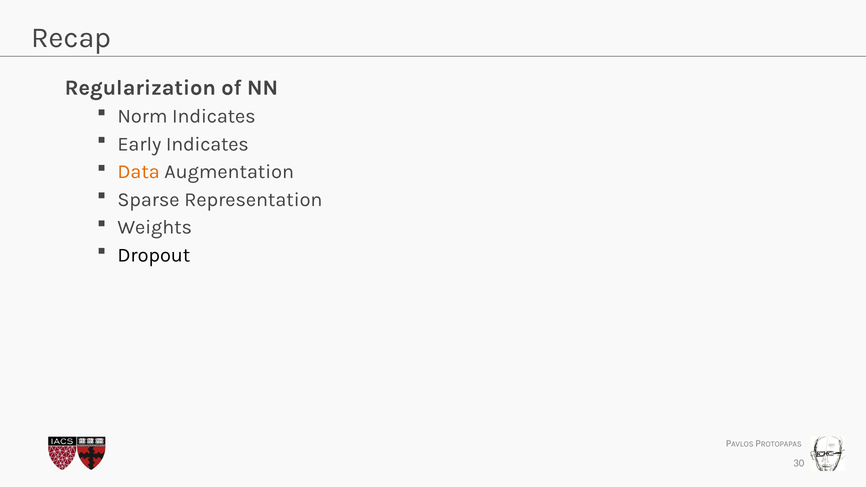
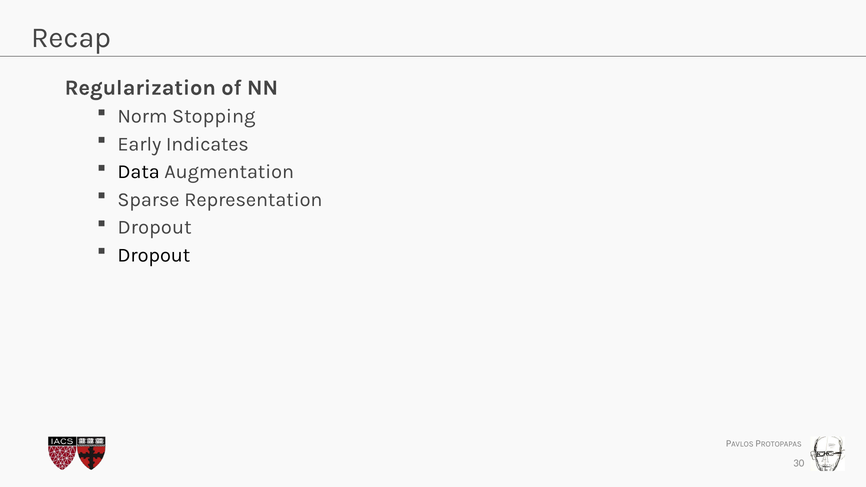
Norm Indicates: Indicates -> Stopping (214, 116)
Data colour: orange -> black (139, 172)
Weights: Weights -> Dropout (155, 227)
